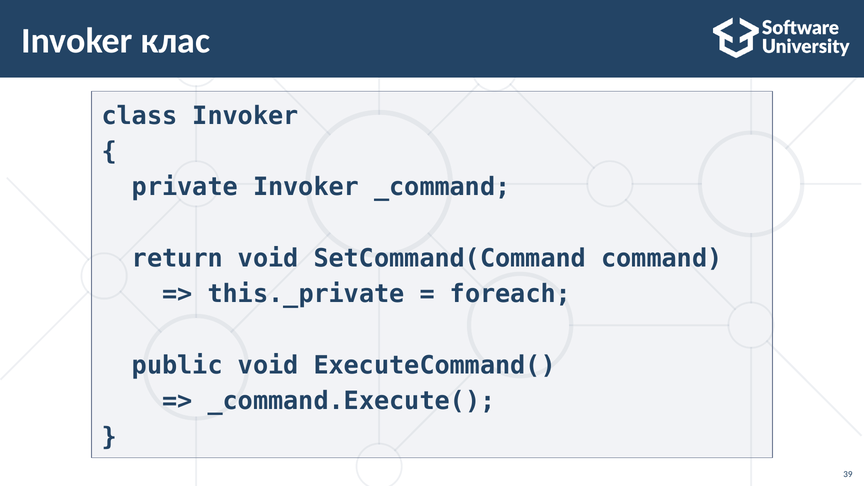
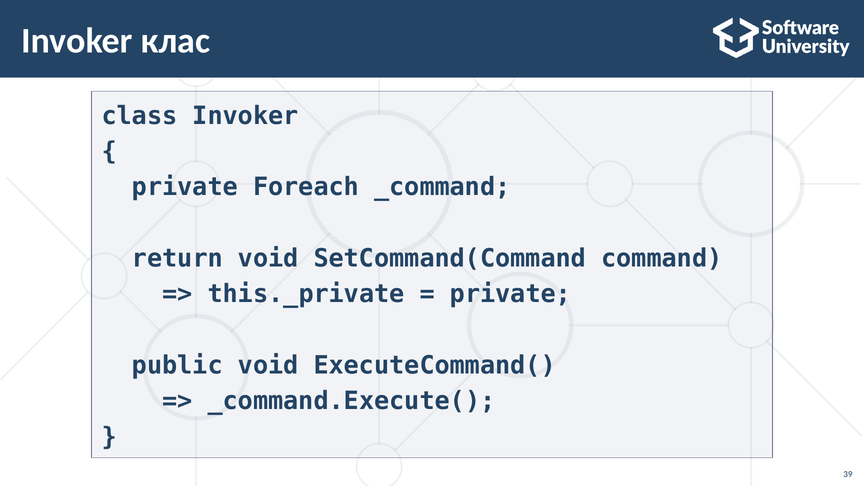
private Invoker: Invoker -> Foreach (306, 187)
foreach: foreach -> private (510, 294)
